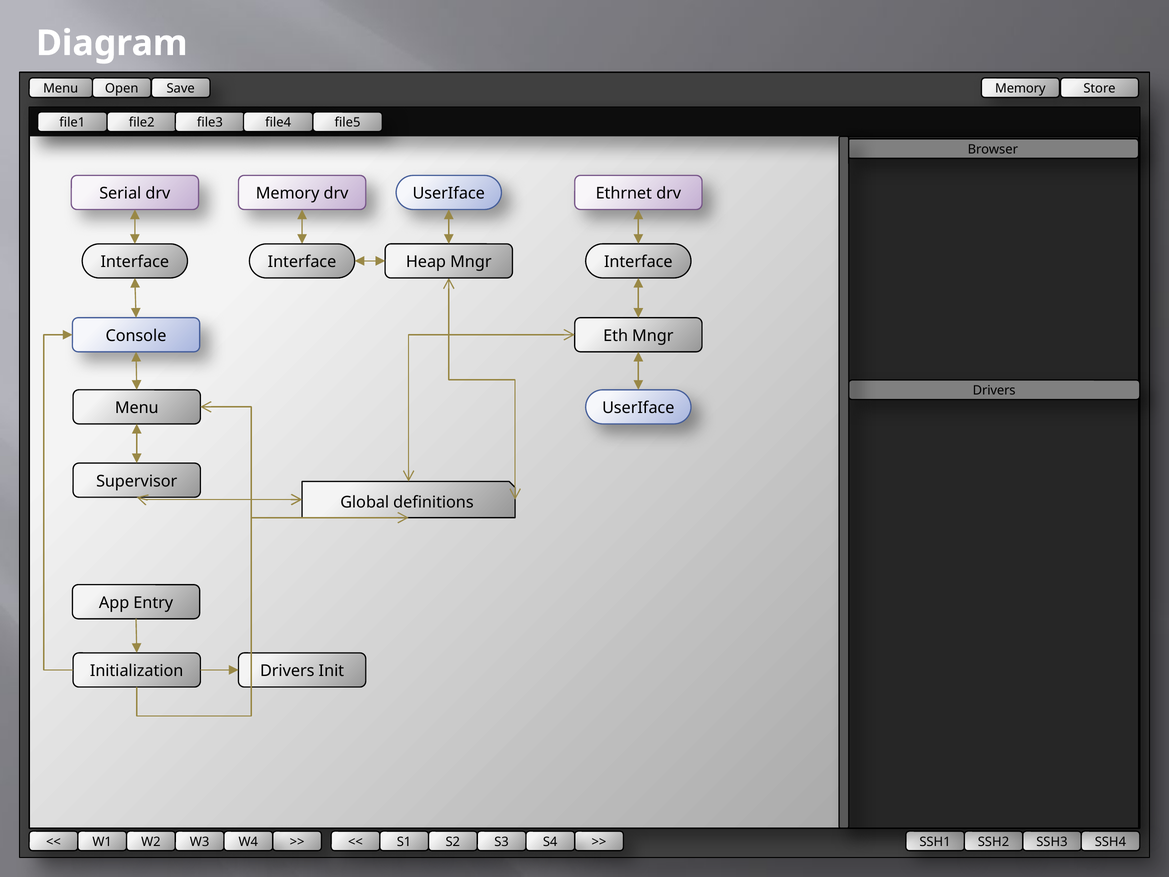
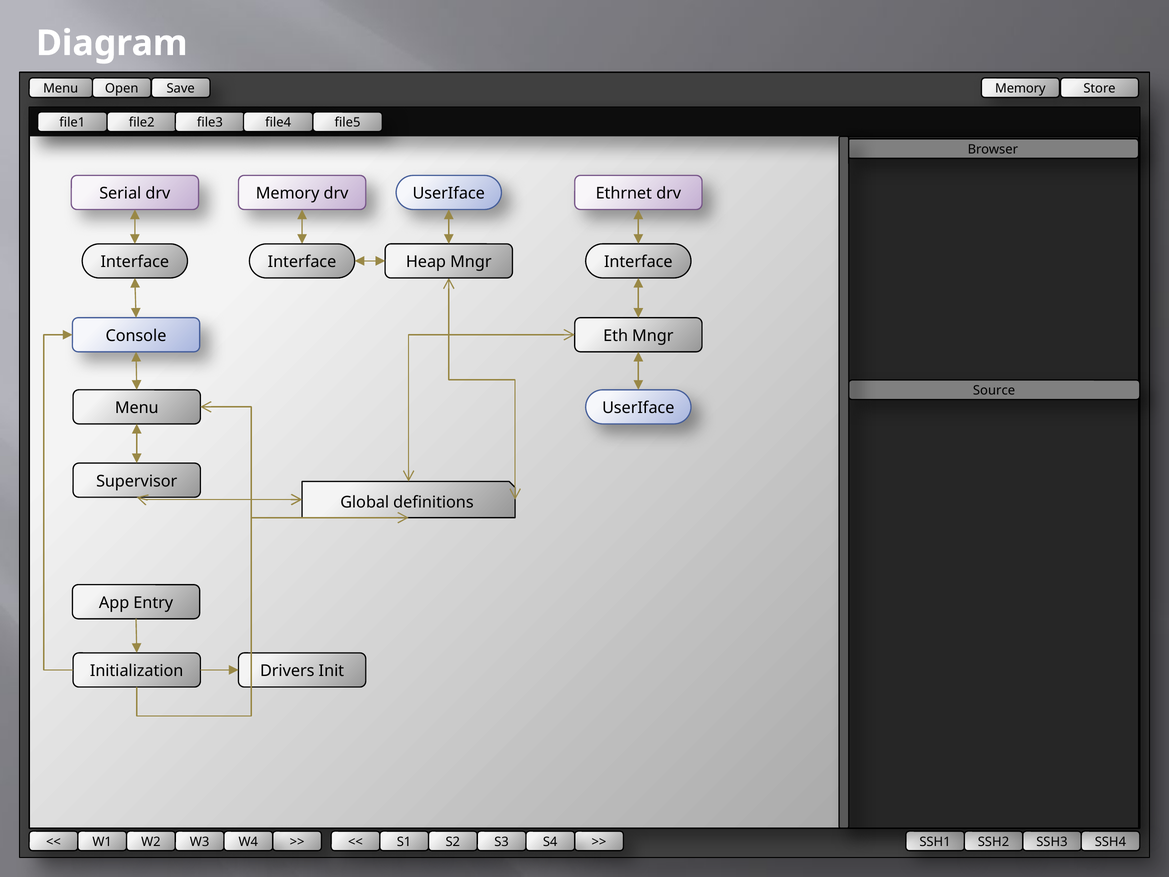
Drivers: Drivers -> Source (994, 391)
